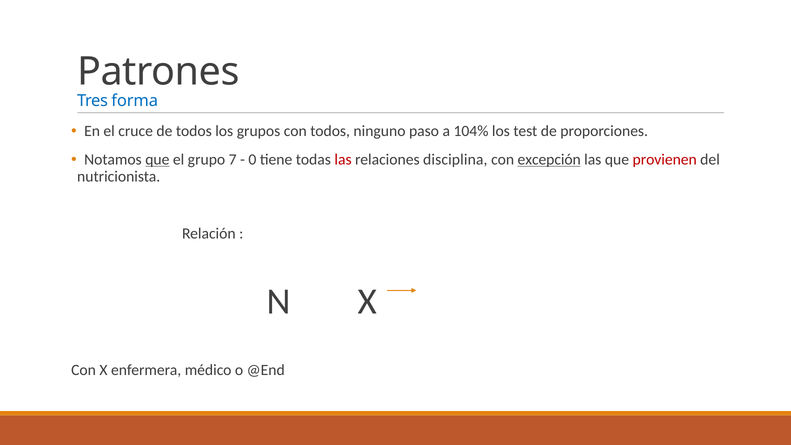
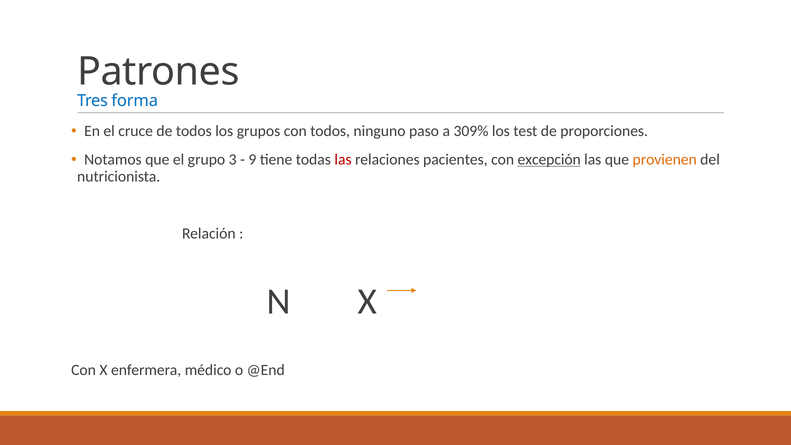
104%: 104% -> 309% (471, 131)
que underline: present -> none (157, 160)
7: 7 -> 3 (233, 160)
0: 0 -> 9 (252, 160)
disciplina: disciplina -> pacientes (455, 160)
provienen colour: red -> orange (665, 160)
